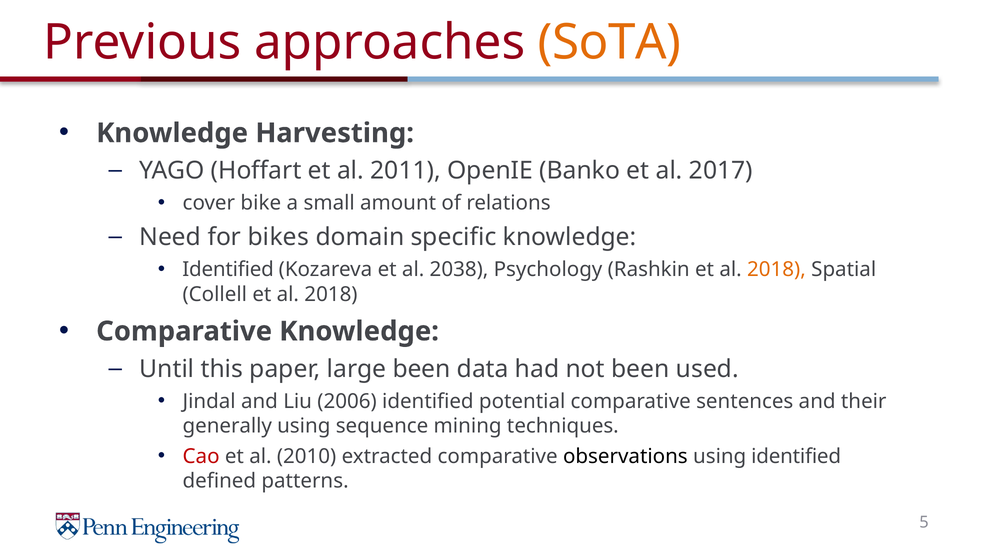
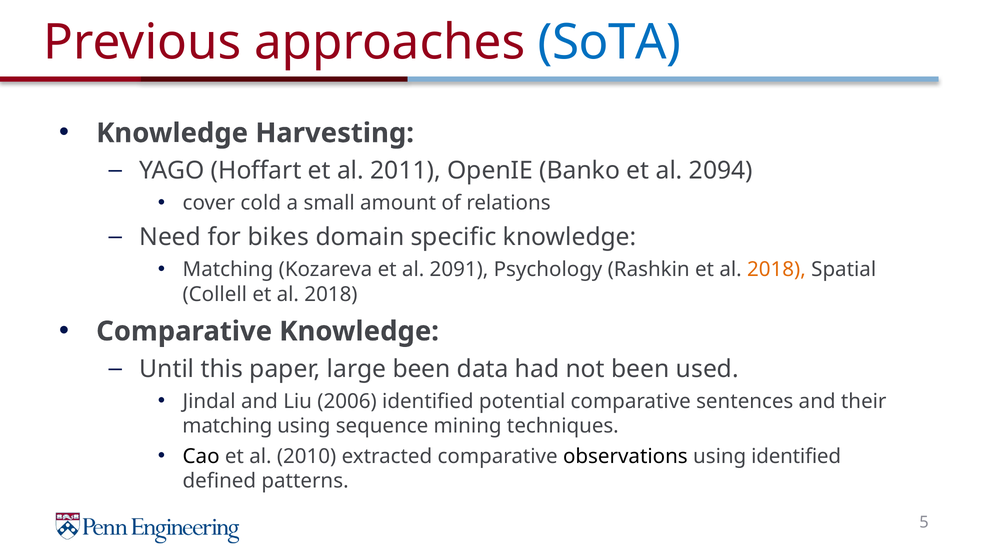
SoTA colour: orange -> blue (609, 43)
2017: 2017 -> 2094 (721, 171)
bike: bike -> cold (261, 203)
Identified: Identified -> Matching (228, 269)
2038: 2038 -> 2091 (459, 269)
generally: generally -> matching (227, 426)
Cao colour: red -> black (201, 456)
